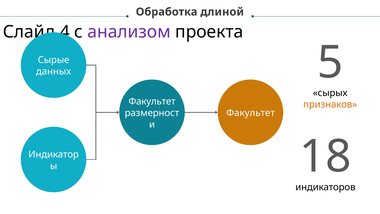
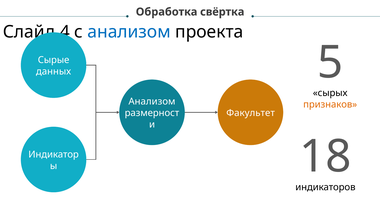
длиной: длиной -> свёртка (222, 12)
анализом colour: purple -> blue (129, 32)
Факультет: Факультет -> Анализом (152, 101)
